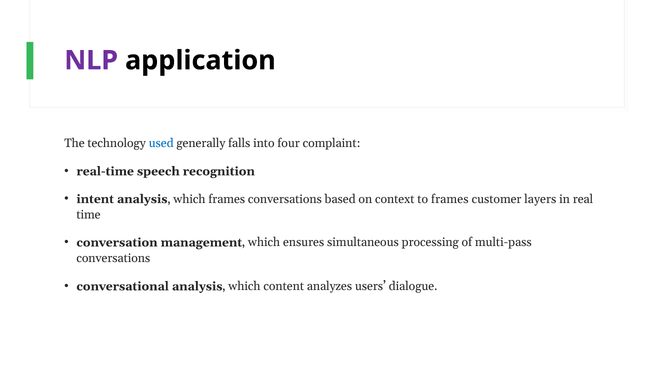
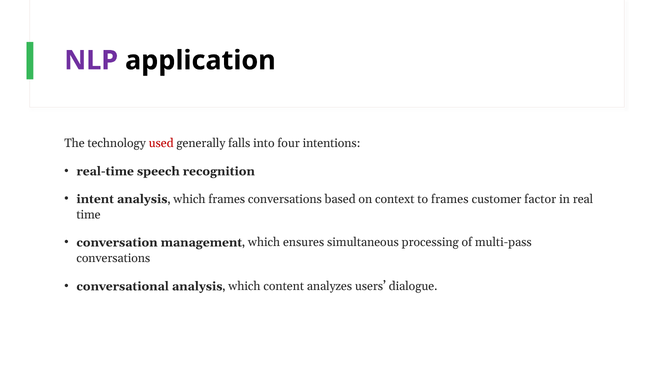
used colour: blue -> red (161, 144)
complaint: complaint -> intentions (332, 144)
layers: layers -> factor (540, 199)
